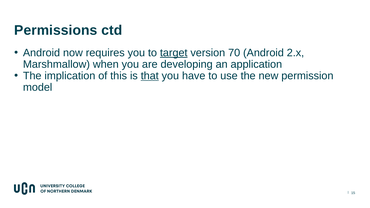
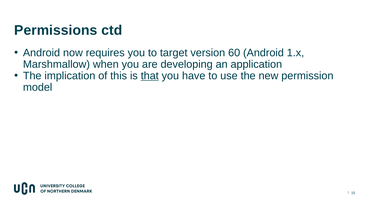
target underline: present -> none (174, 53)
70: 70 -> 60 (234, 53)
2.x: 2.x -> 1.x (295, 53)
